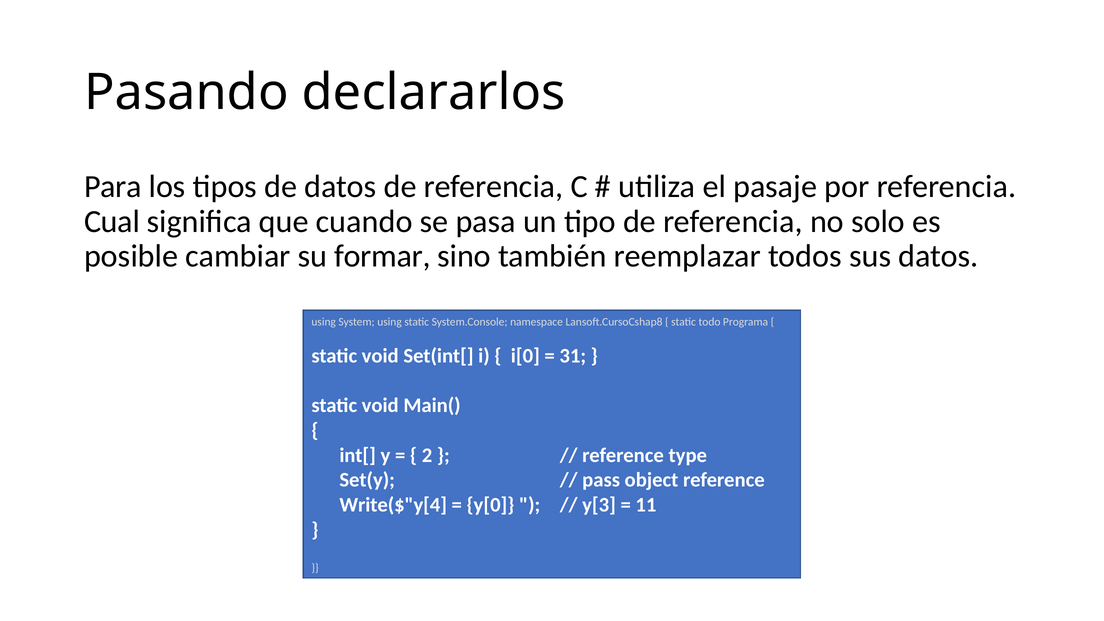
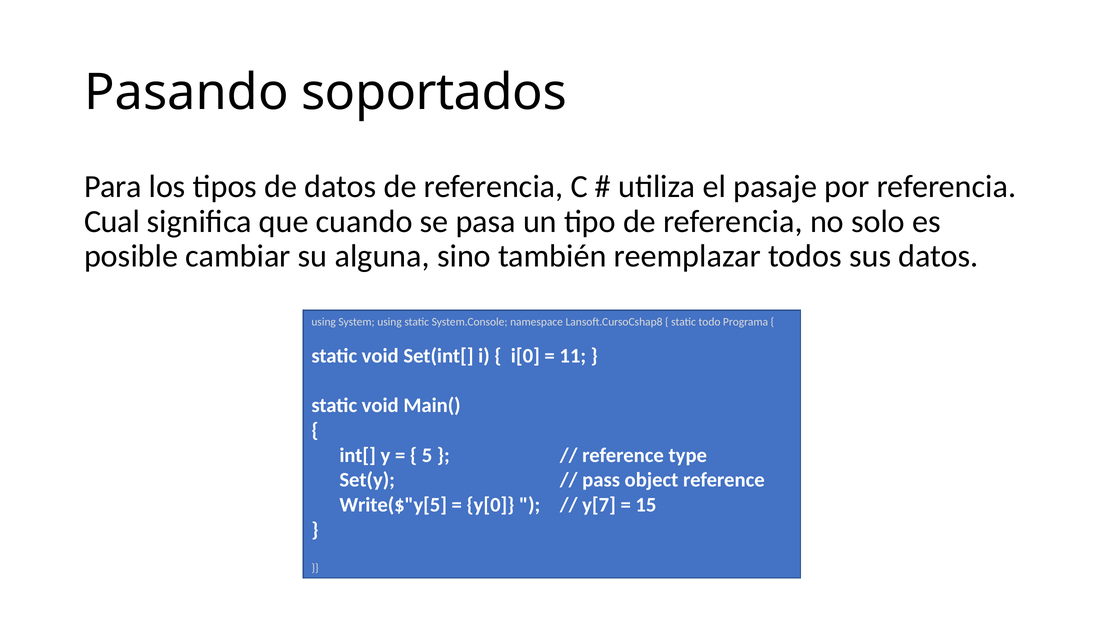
declararlos: declararlos -> soportados (434, 93)
formar: formar -> alguna (382, 256)
31: 31 -> 11 (573, 356)
2: 2 -> 5 (427, 455)
Write($"y[4: Write($"y[4 -> Write($"y[5 (393, 505)
y[3: y[3 -> y[7 (599, 505)
11: 11 -> 15 (646, 505)
